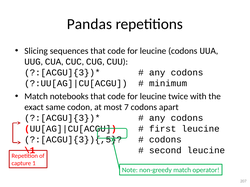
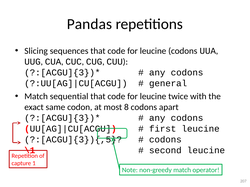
minimum: minimum -> general (168, 84)
notebooks: notebooks -> sequential (69, 97)
7: 7 -> 8 (126, 107)
